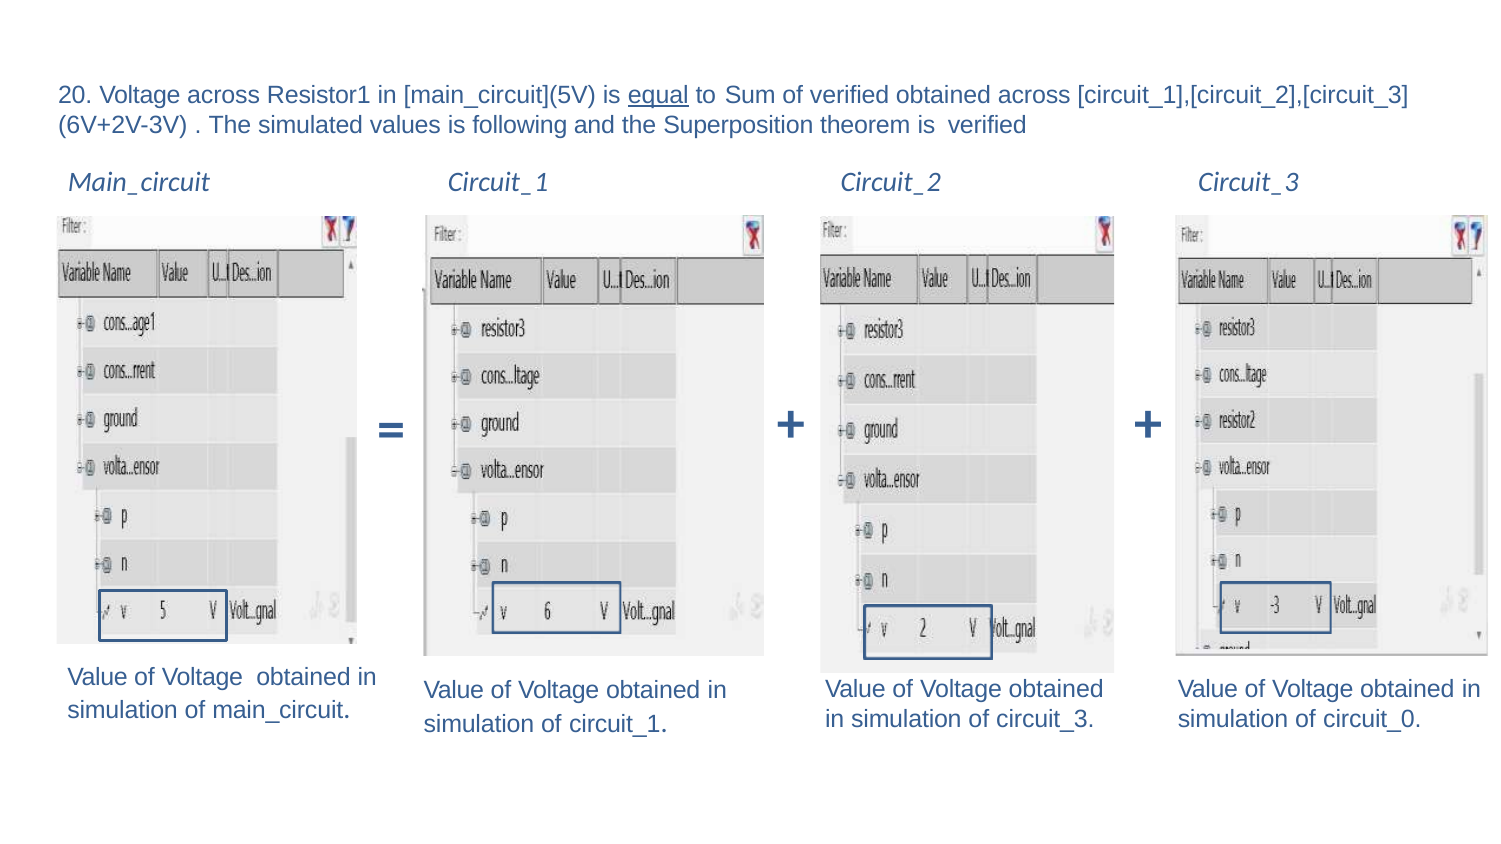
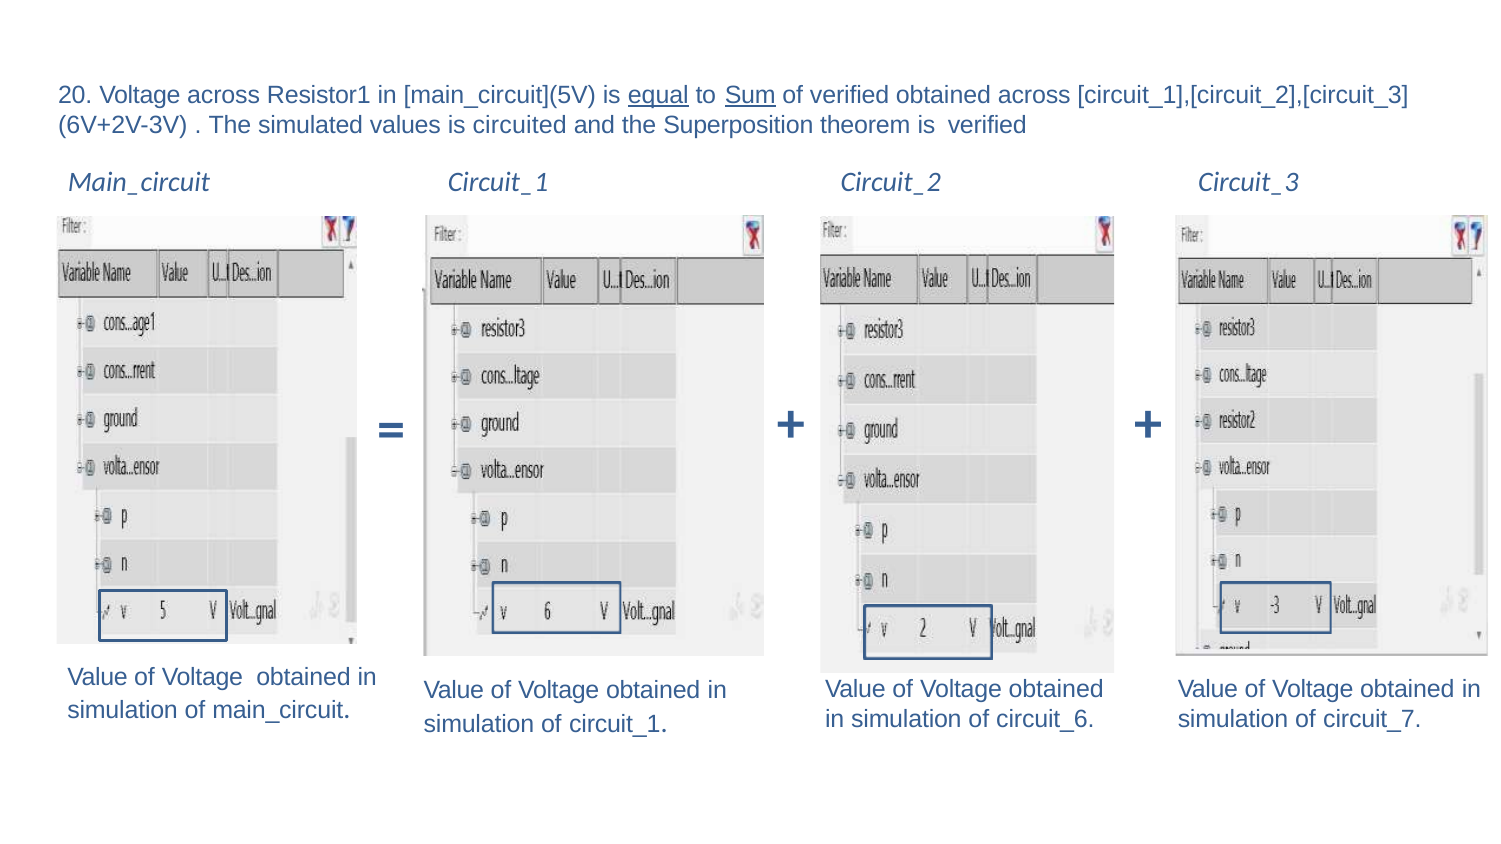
Sum underline: none -> present (750, 96)
following: following -> circuited (520, 126)
of circuit_3: circuit_3 -> circuit_6 (1045, 719)
circuit_0: circuit_0 -> circuit_7 (1372, 719)
